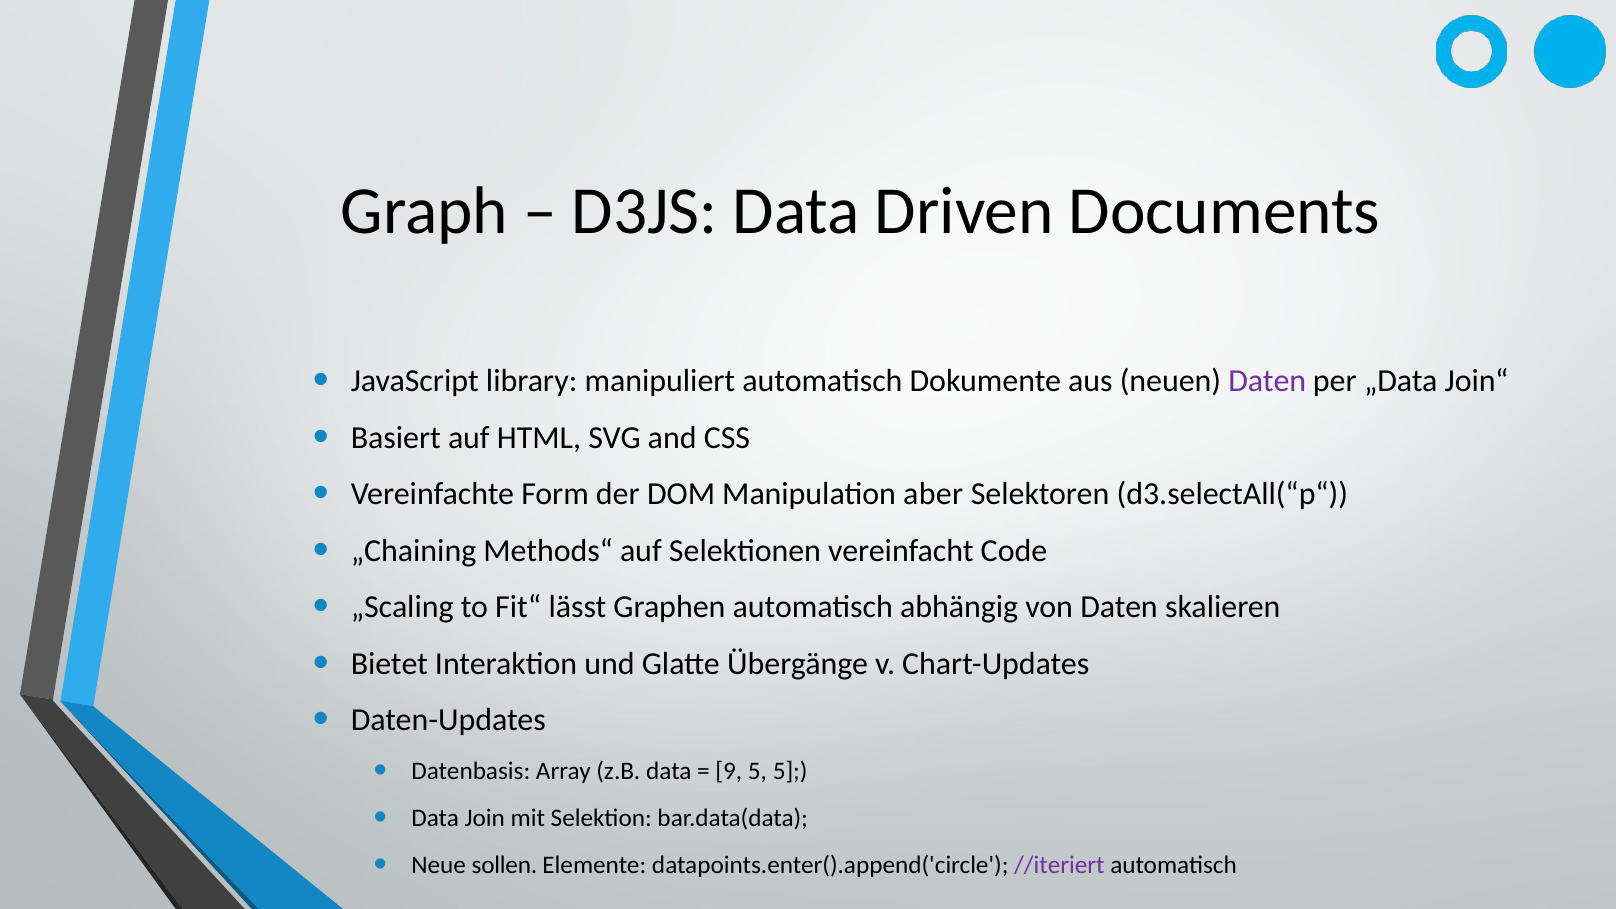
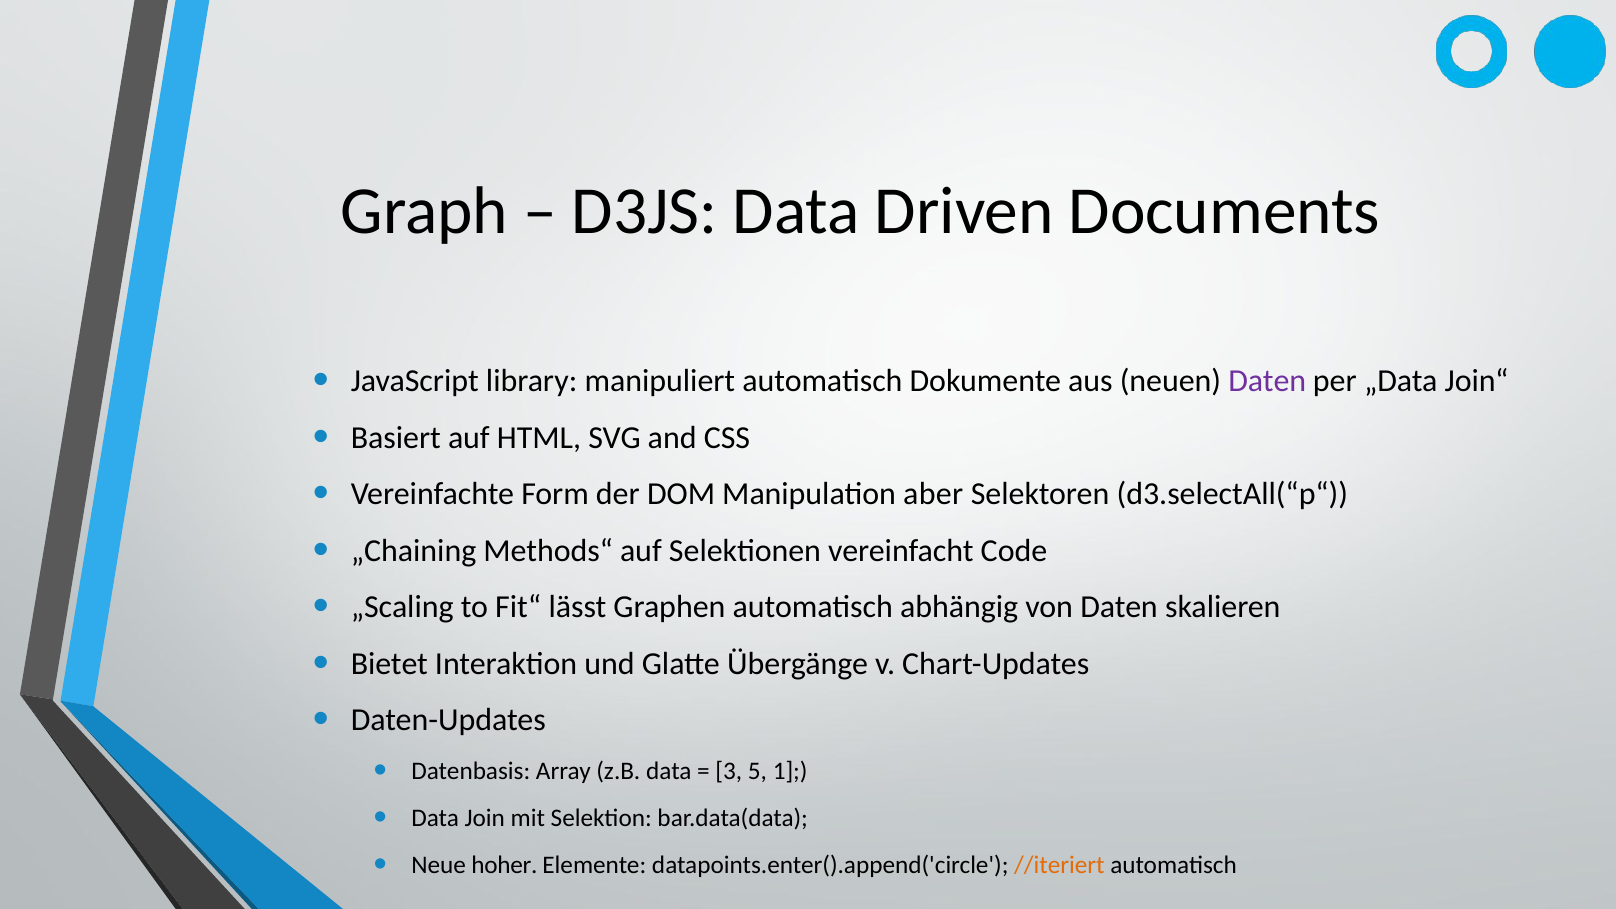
9: 9 -> 3 (729, 771)
5 5: 5 -> 1 (790, 771)
sollen: sollen -> hoher (504, 865)
//iteriert colour: purple -> orange (1059, 865)
